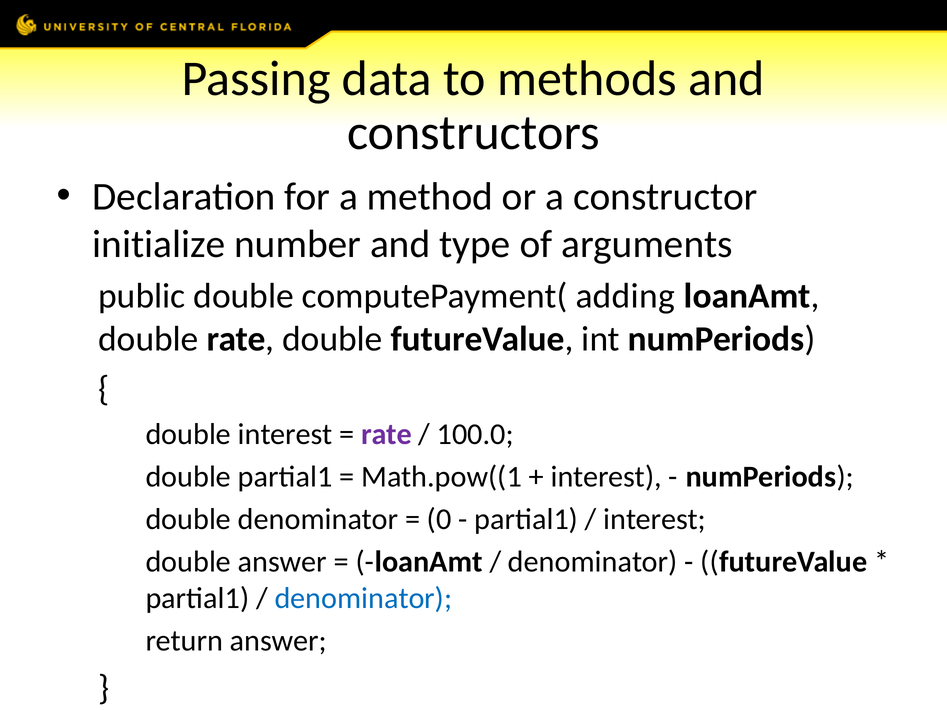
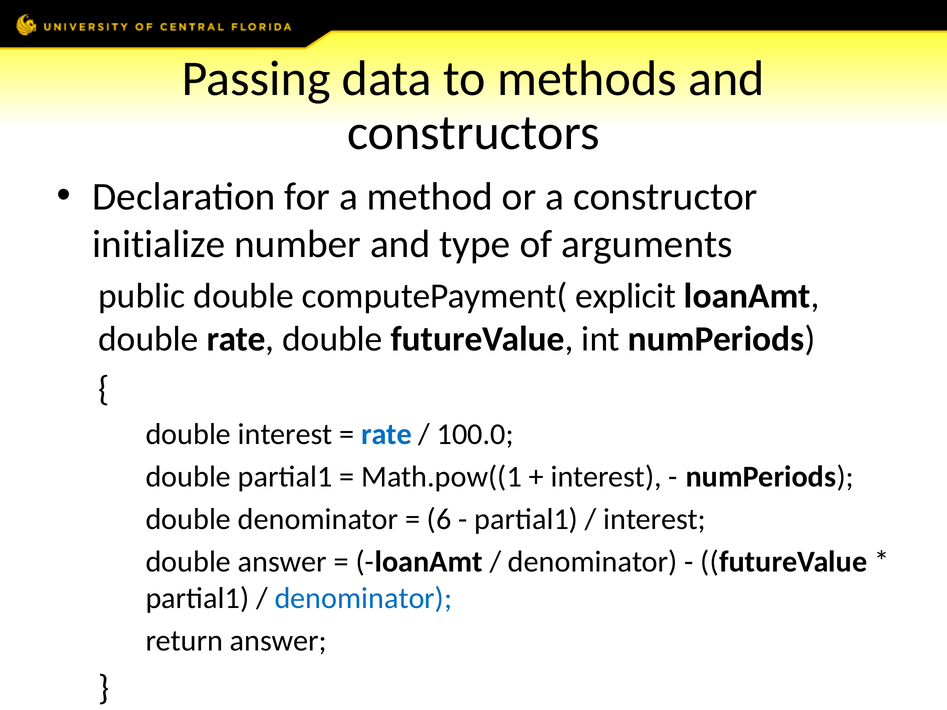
adding: adding -> explicit (626, 296)
rate colour: purple -> blue (387, 434)
0: 0 -> 6 (439, 520)
